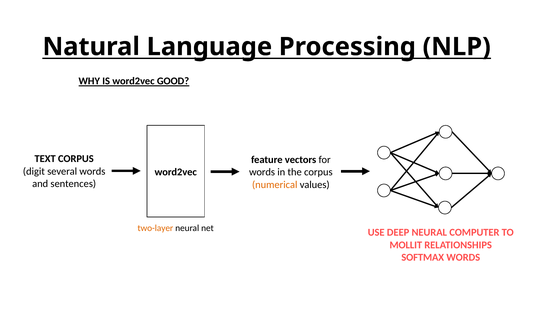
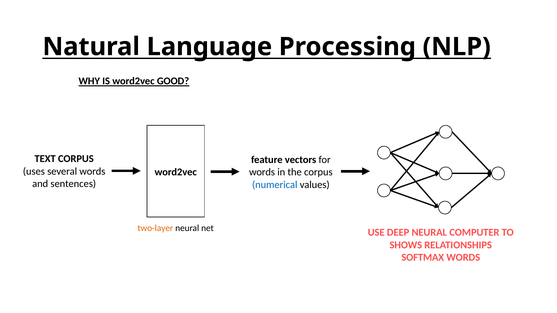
digit: digit -> uses (34, 172)
numerical colour: orange -> blue (275, 185)
MOLLIT: MOLLIT -> SHOWS (406, 245)
